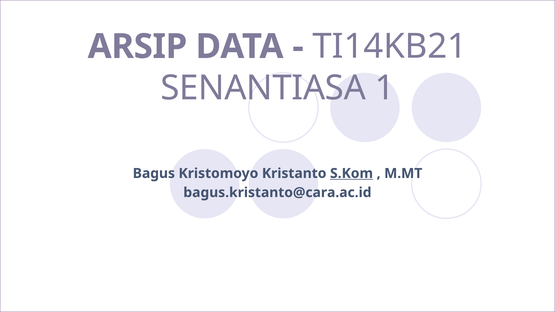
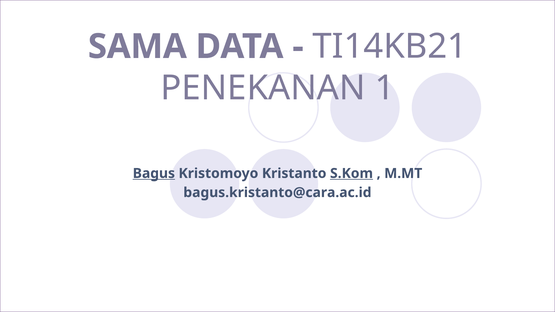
ARSIP: ARSIP -> SAMA (137, 47)
SENANTIASA: SENANTIASA -> PENEKANAN (263, 88)
Bagus underline: none -> present (154, 173)
